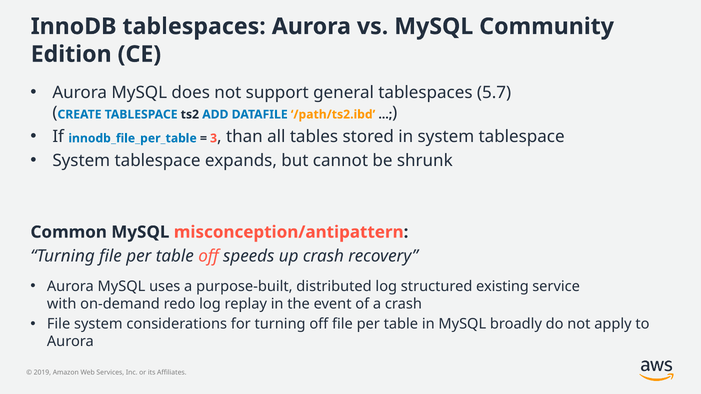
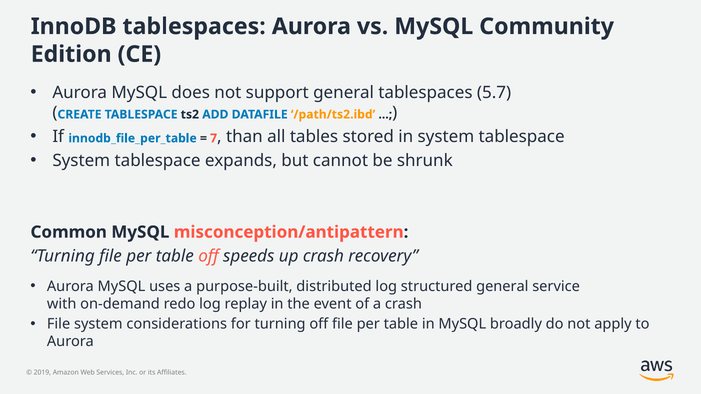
3: 3 -> 7 (214, 138)
structured existing: existing -> general (502, 286)
